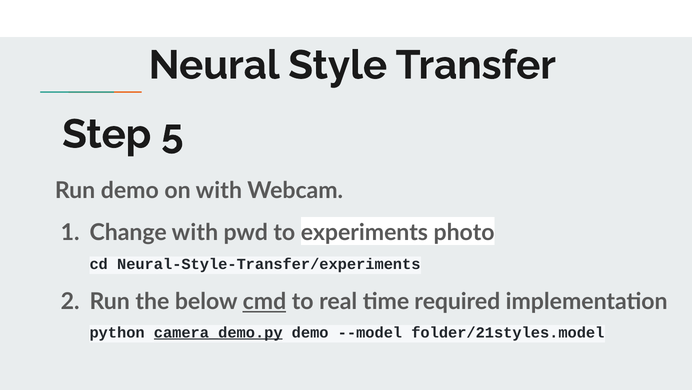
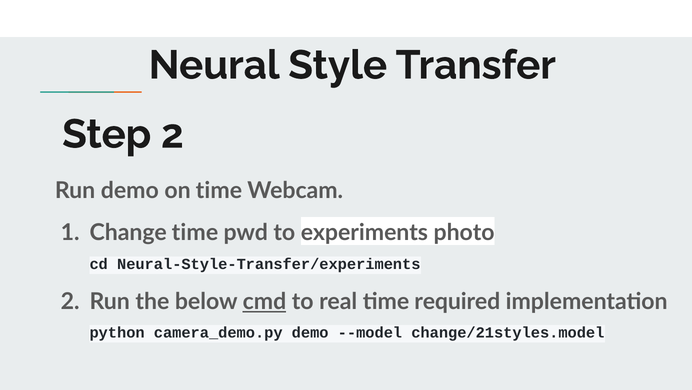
Step 5: 5 -> 2 (172, 134)
on with: with -> time (219, 190)
Change with: with -> time (195, 232)
camera_demo.py underline: present -> none (218, 332)
folder/21styles.model: folder/21styles.model -> change/21styles.model (508, 332)
